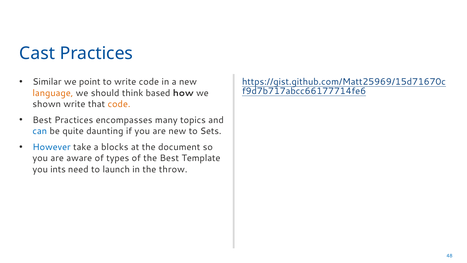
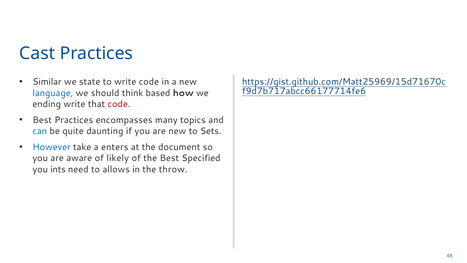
point: point -> state (90, 82)
language colour: orange -> blue (53, 93)
shown: shown -> ending (47, 104)
code colour: orange -> red (119, 104)
blocks: blocks -> enters (115, 147)
types: types -> likely (118, 158)
Template: Template -> Specified (201, 158)
launch: launch -> allows (116, 169)
